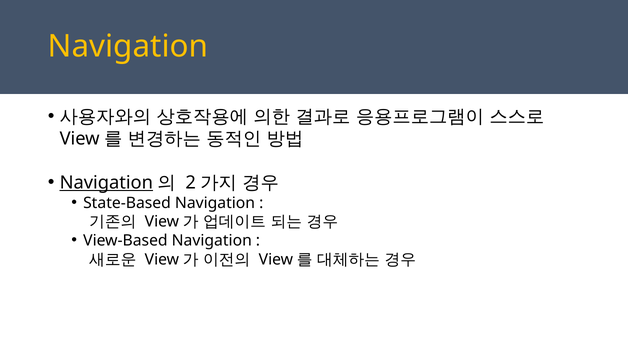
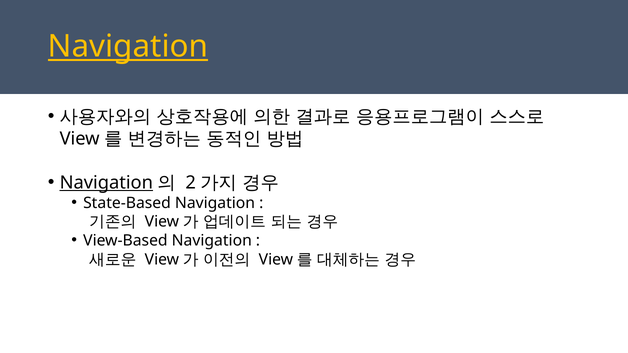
Navigation underline: none -> present (128, 47)
